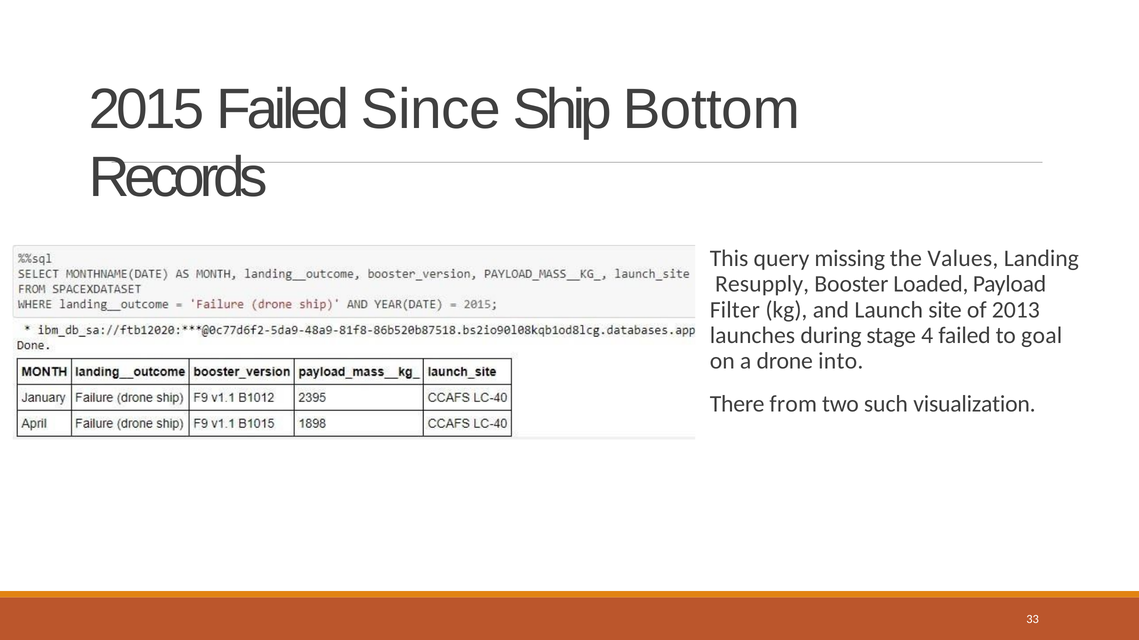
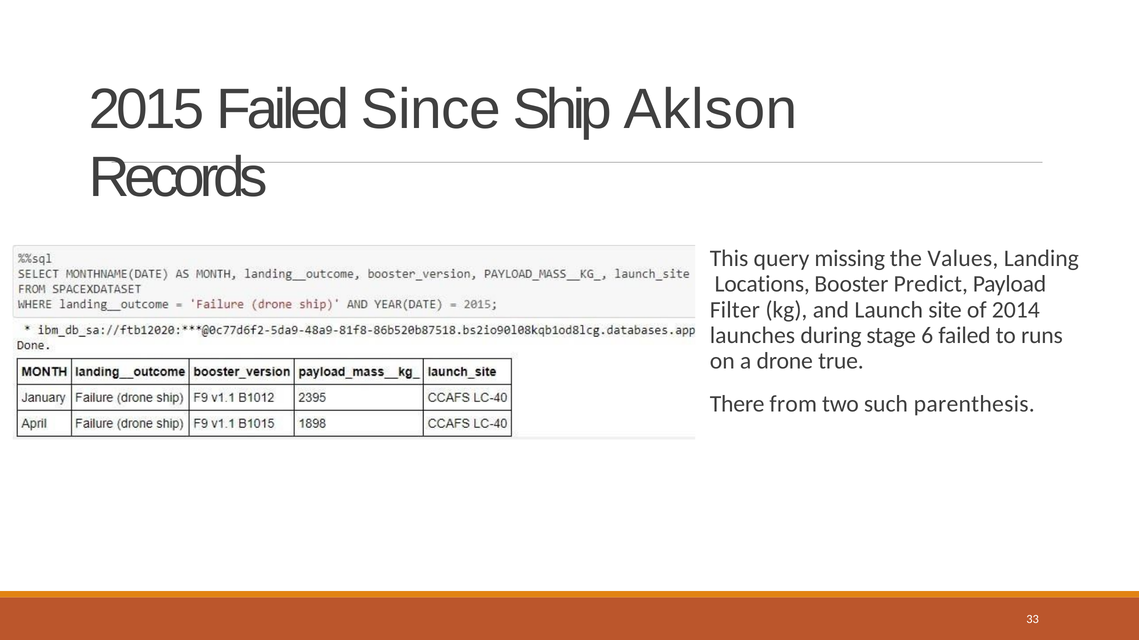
Bottom: Bottom -> Aklson (711, 110)
Resupply: Resupply -> Locations (762, 284)
Loaded: Loaded -> Predict (931, 284)
2013: 2013 -> 2014 (1016, 310)
4: 4 -> 6 (927, 336)
goal: goal -> runs (1042, 336)
into: into -> true (841, 361)
visualization: visualization -> parenthesis (974, 404)
